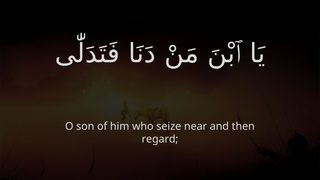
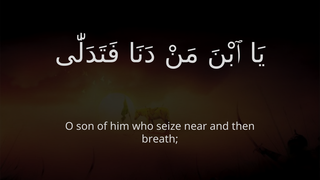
regard: regard -> breath (160, 139)
